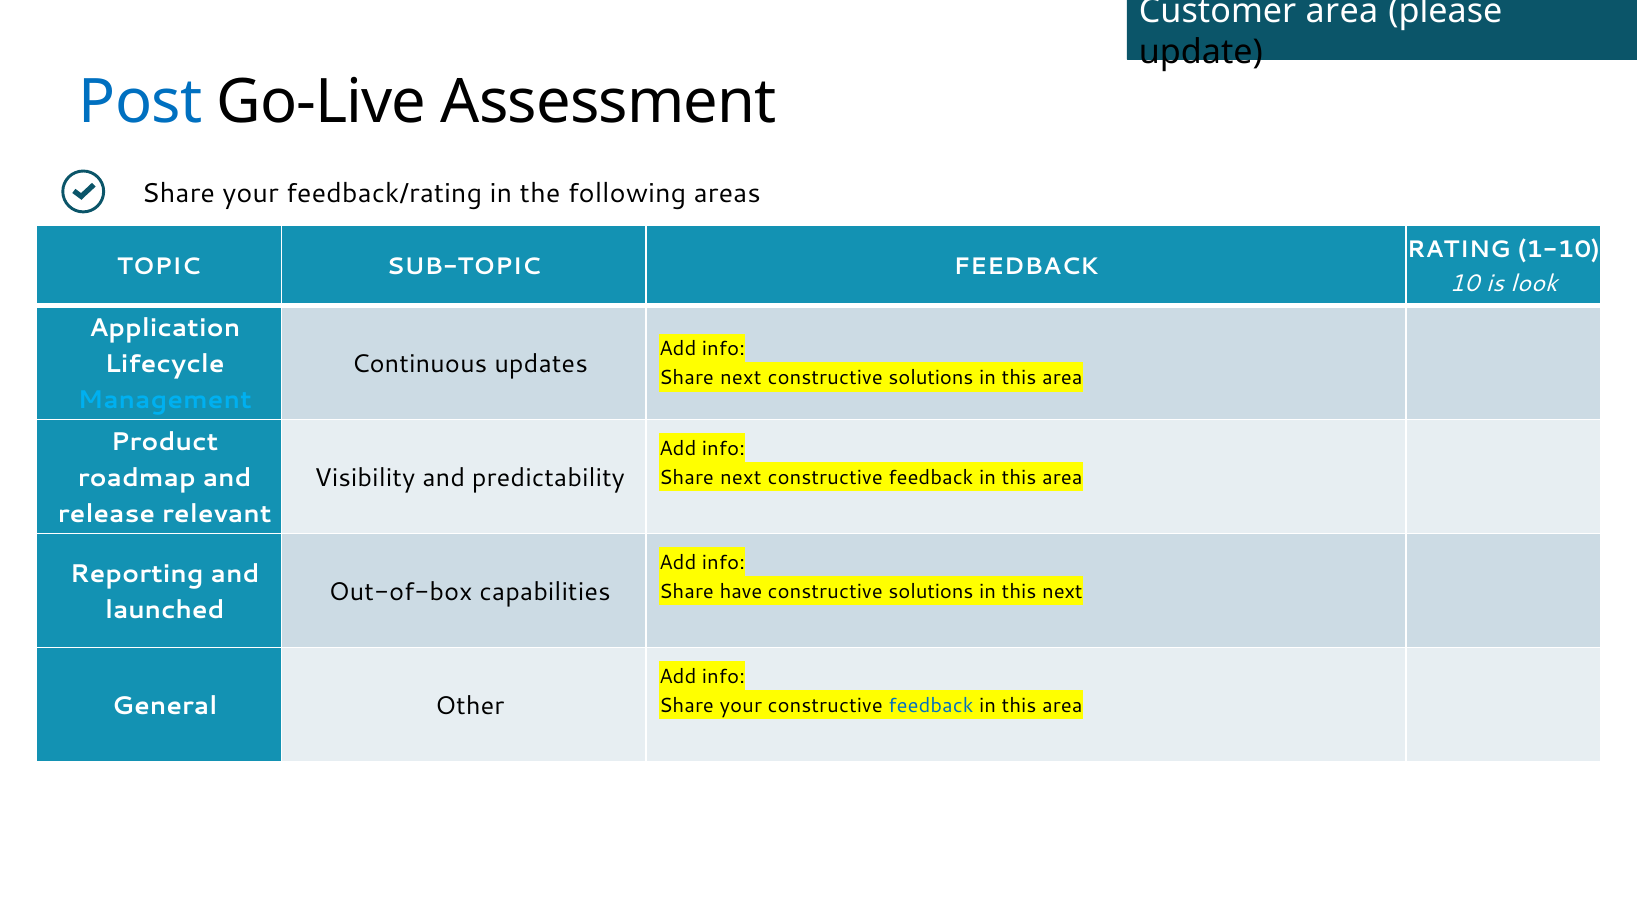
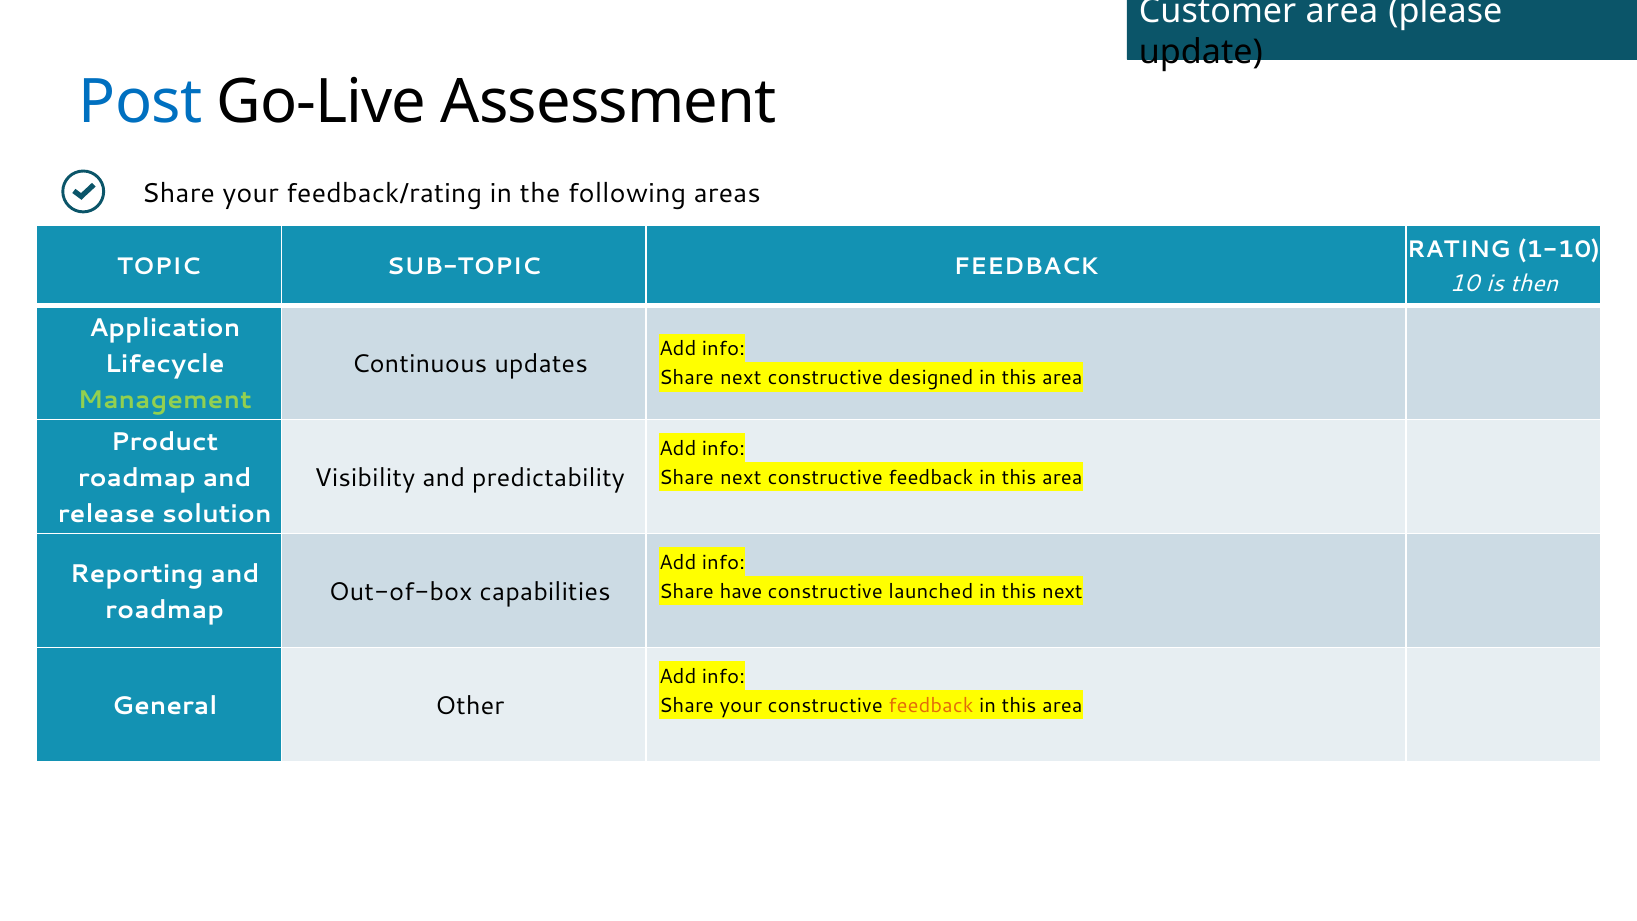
look: look -> then (1534, 283)
solutions: solutions -> designed (931, 378)
Management colour: light blue -> light green (165, 400)
relevant: relevant -> solution (217, 514)
solutions: solutions -> launched (931, 592)
launched: launched -> roadmap (165, 610)
feedback colour: blue -> orange (931, 706)
